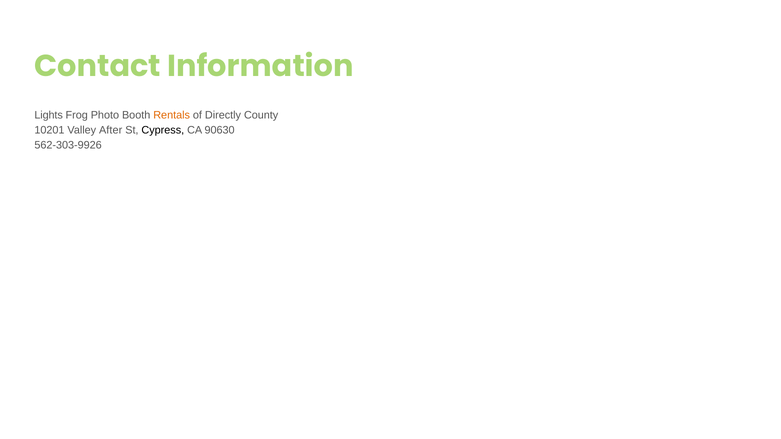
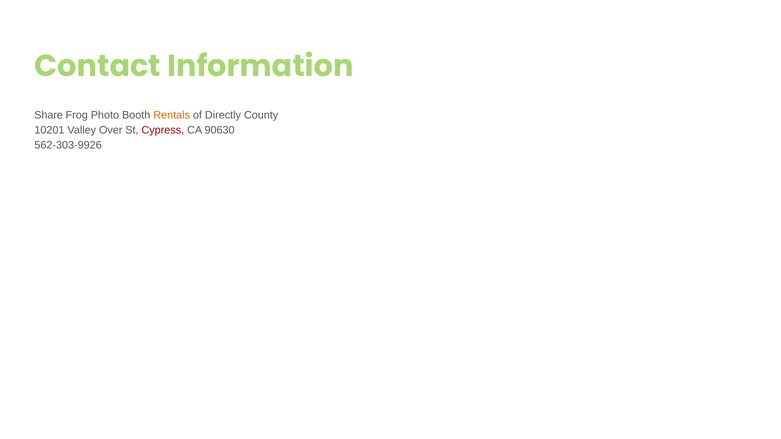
Lights: Lights -> Share (49, 115)
After: After -> Over (111, 130)
Cypress colour: black -> red (163, 130)
